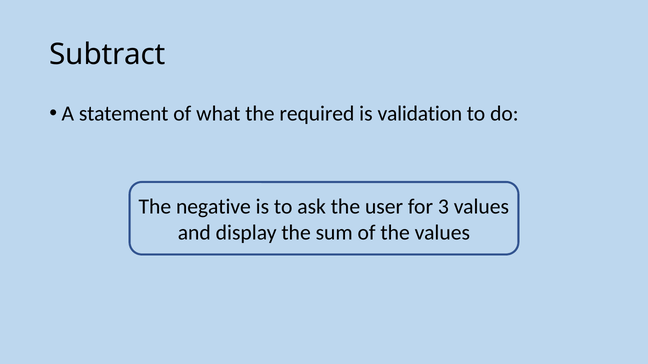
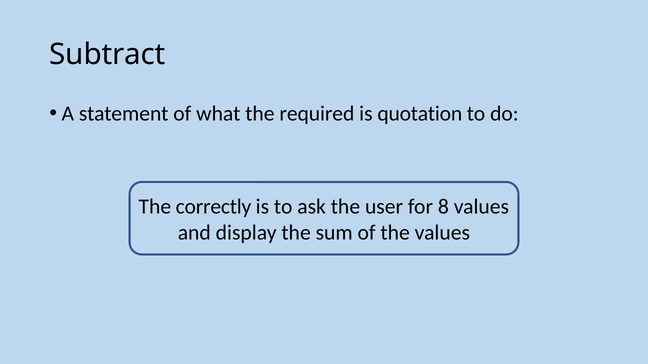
validation: validation -> quotation (420, 114)
negative: negative -> correctly (213, 207)
3: 3 -> 8 (443, 207)
